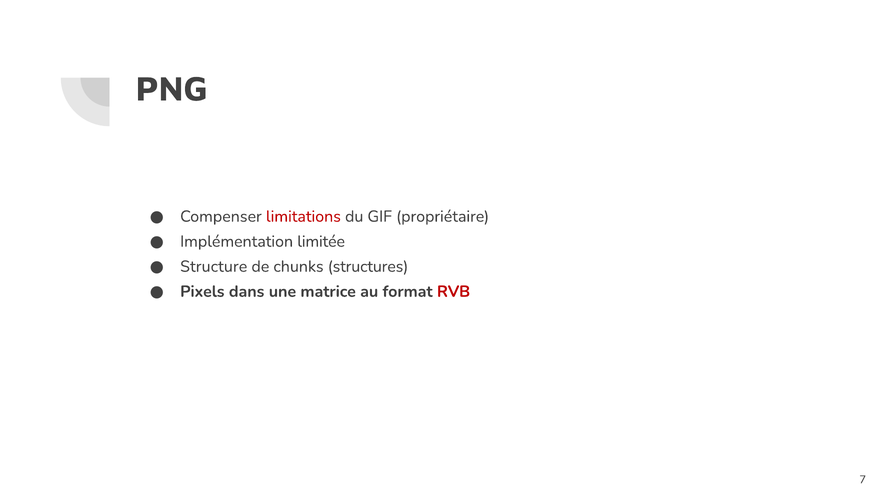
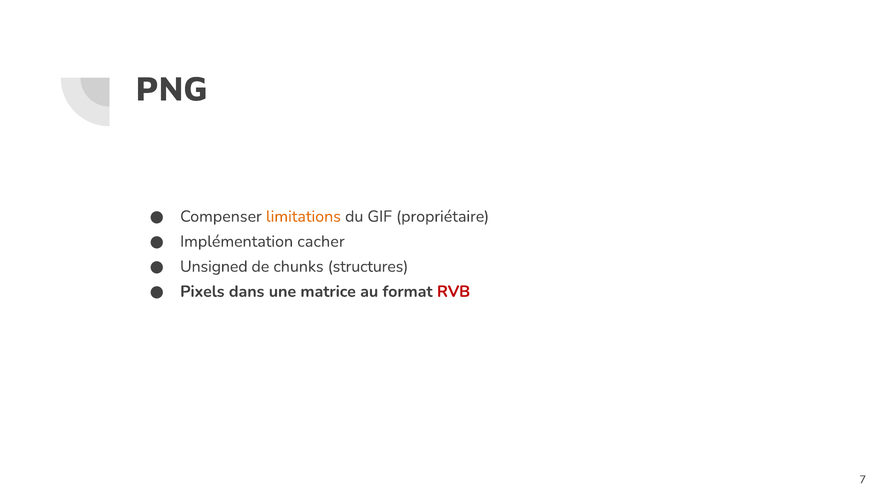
limitations colour: red -> orange (303, 216)
limitée: limitée -> cacher (321, 241)
Structure: Structure -> Unsigned (214, 267)
